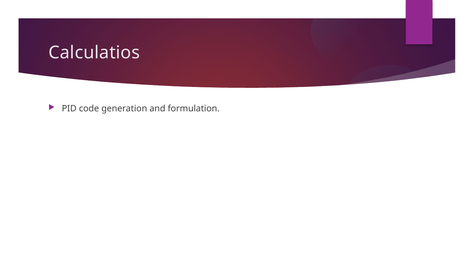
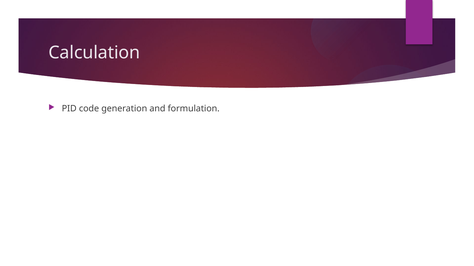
Calculatios: Calculatios -> Calculation (94, 53)
